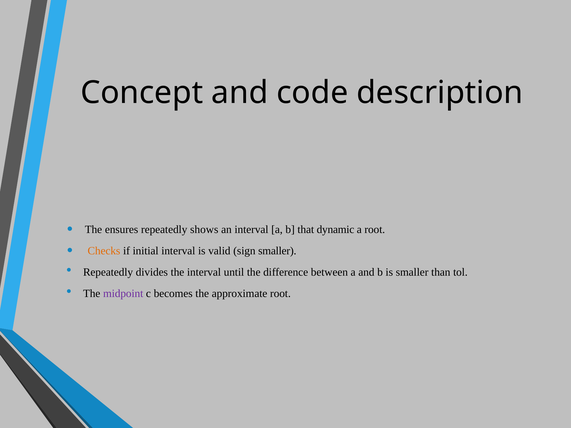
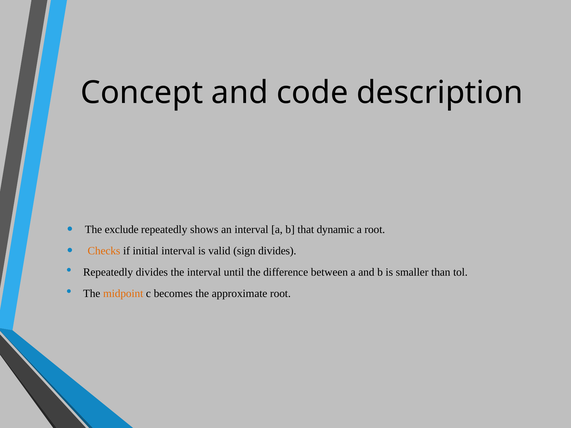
ensures: ensures -> exclude (122, 230)
sign smaller: smaller -> divides (277, 251)
midpoint colour: purple -> orange (123, 294)
